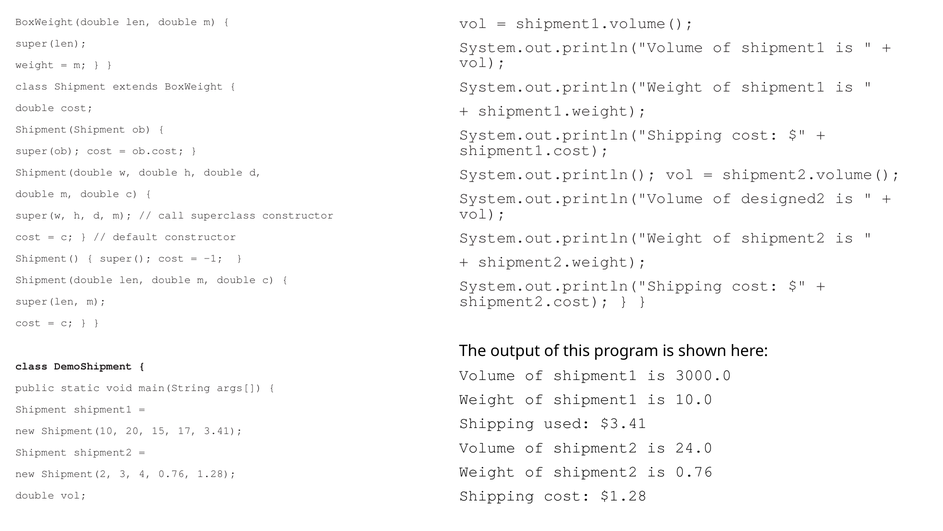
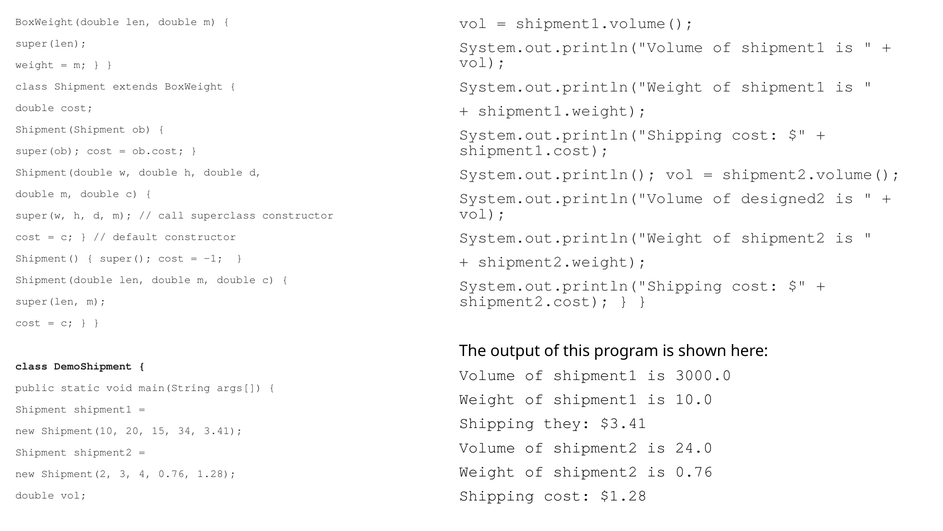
used: used -> they (567, 423)
17: 17 -> 34 (188, 430)
